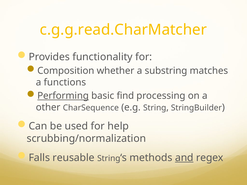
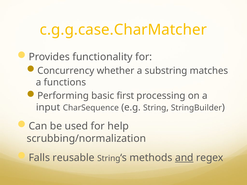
c.g.g.read.CharMatcher: c.g.g.read.CharMatcher -> c.g.g.case.CharMatcher (123, 30)
Composition: Composition -> Concurrency (66, 71)
Performing underline: present -> none (63, 96)
find: find -> first (125, 96)
other: other -> input (48, 107)
